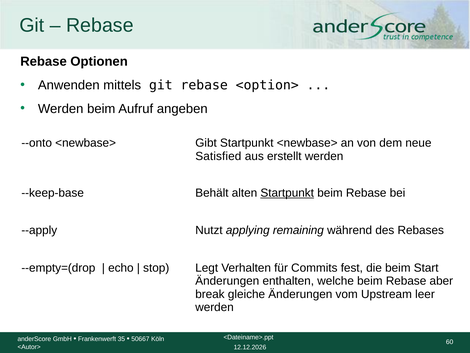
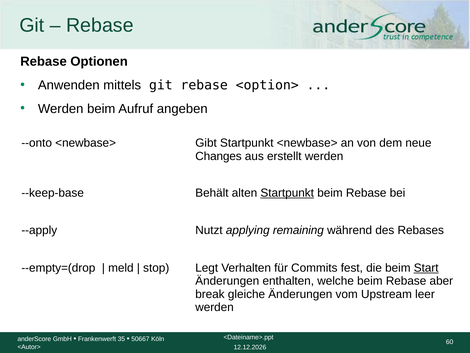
Satisfied: Satisfied -> Changes (218, 156)
echo: echo -> meld (121, 267)
Start underline: none -> present (426, 267)
